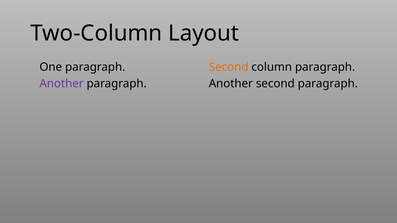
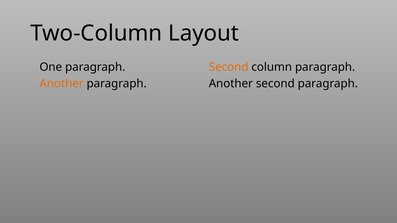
Another colour: purple -> orange (62, 84)
